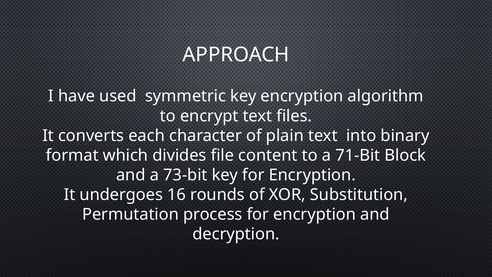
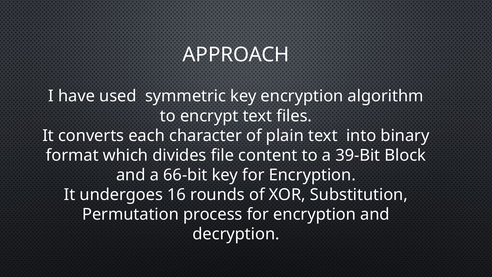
71-Bit: 71-Bit -> 39-Bit (358, 155)
73-bit: 73-bit -> 66-bit (185, 175)
